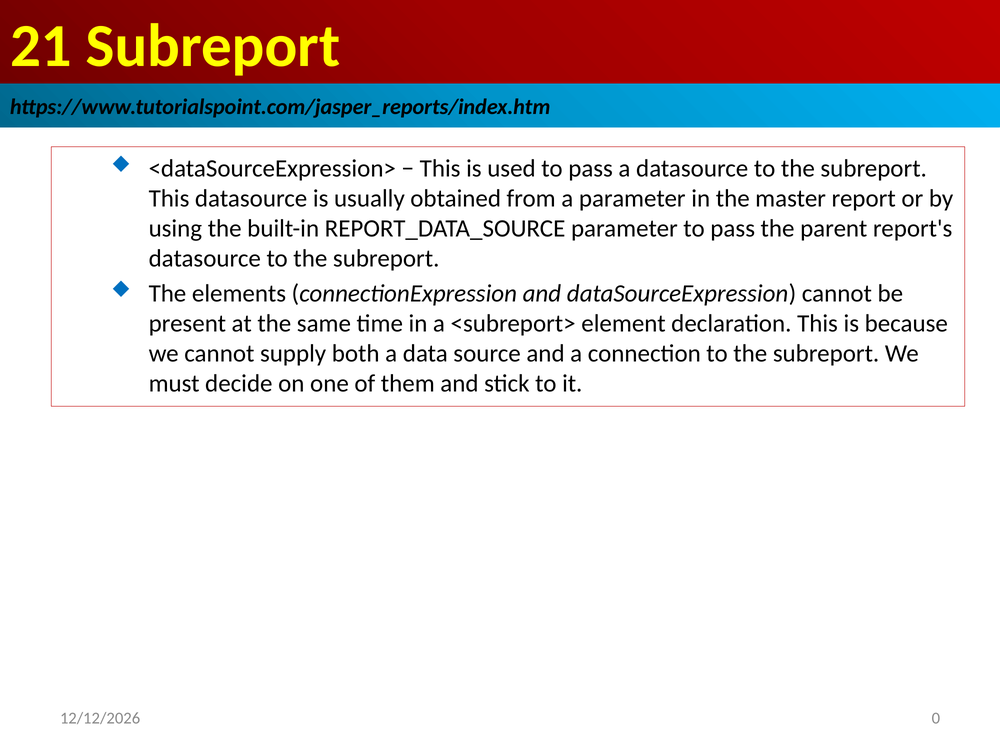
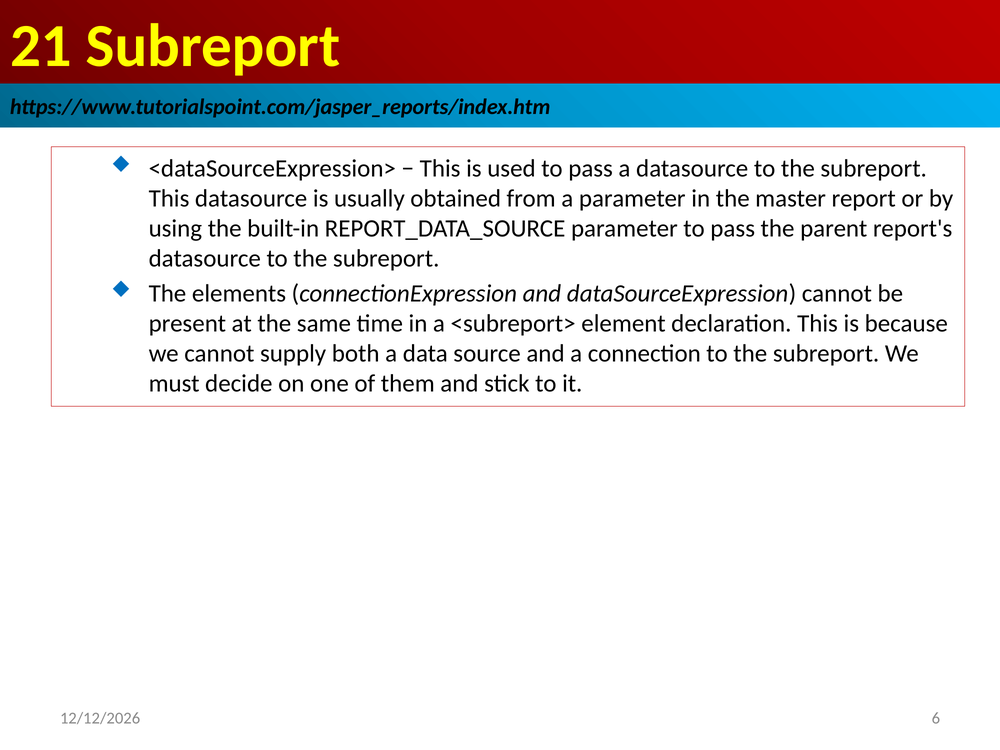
0: 0 -> 6 (936, 718)
